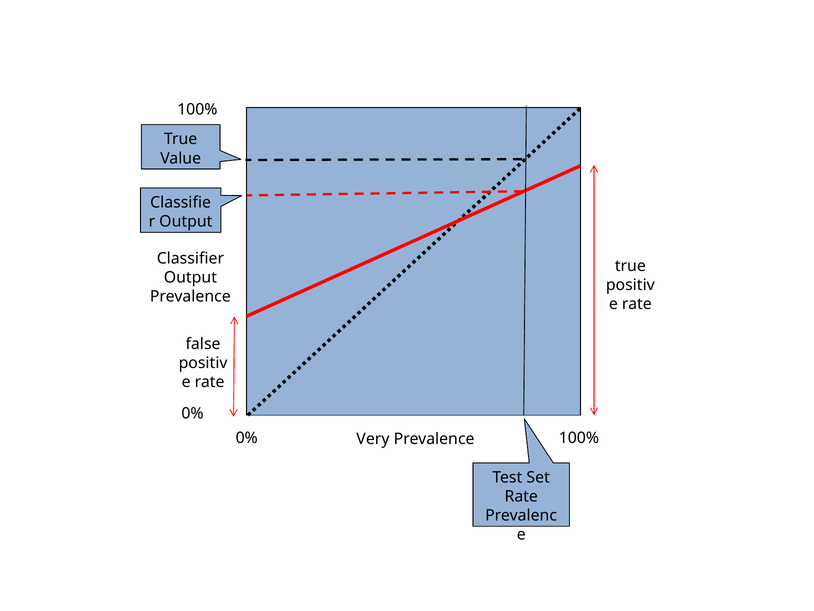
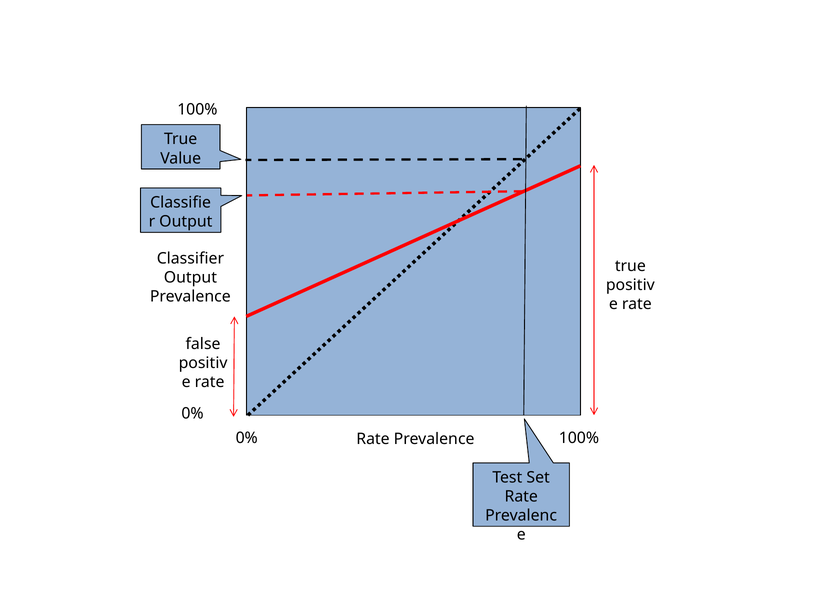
Very: Very -> Rate (373, 439)
